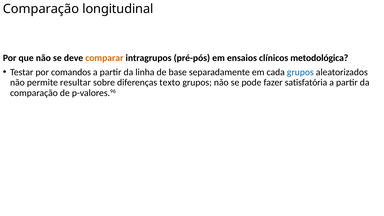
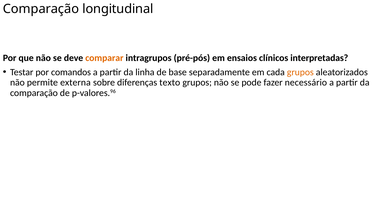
metodológica: metodológica -> interpretadas (319, 58)
grupos colour: blue -> orange (300, 72)
resultar: resultar -> externa (75, 83)
satisfatória: satisfatória -> necessário (306, 83)
